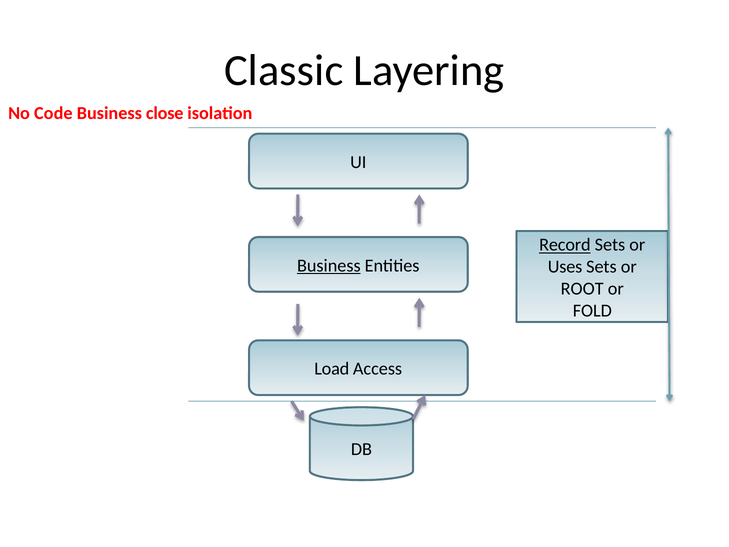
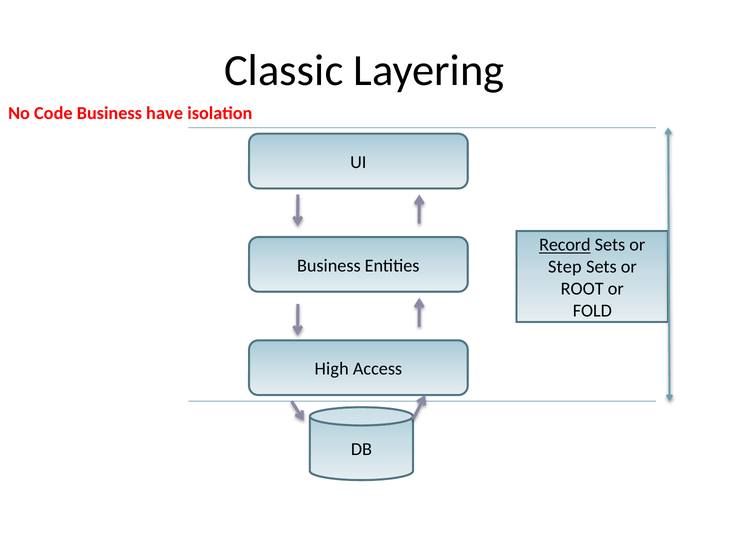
close: close -> have (165, 113)
Business underline: present -> none (329, 266)
Uses: Uses -> Step (565, 267)
Load: Load -> High (332, 369)
